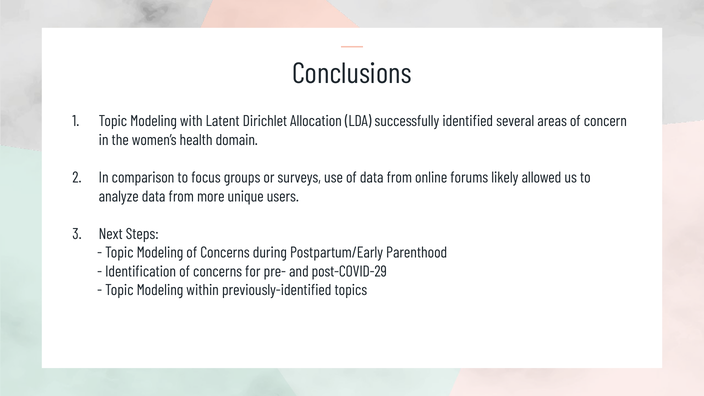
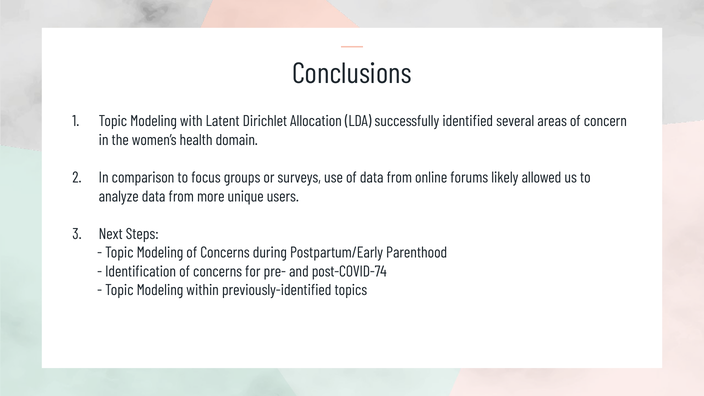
post-COVID-29: post-COVID-29 -> post-COVID-74 (349, 271)
